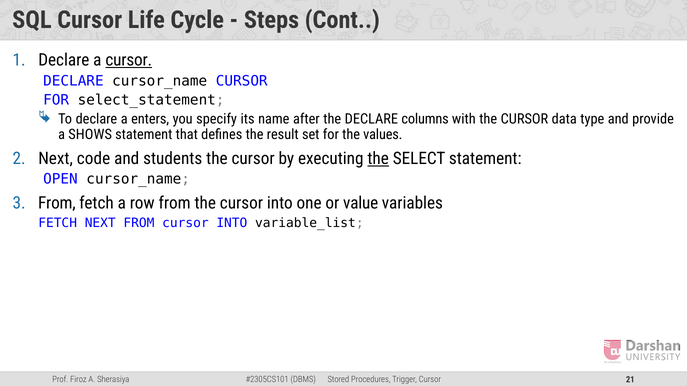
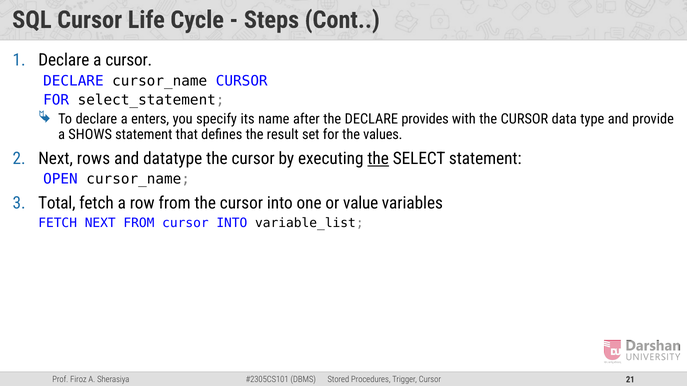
cursor underline: present -> none (129, 60)
columns: columns -> provides (425, 119)
code: code -> rows (93, 159)
students: students -> datatype (173, 159)
From: From -> Total (57, 203)
